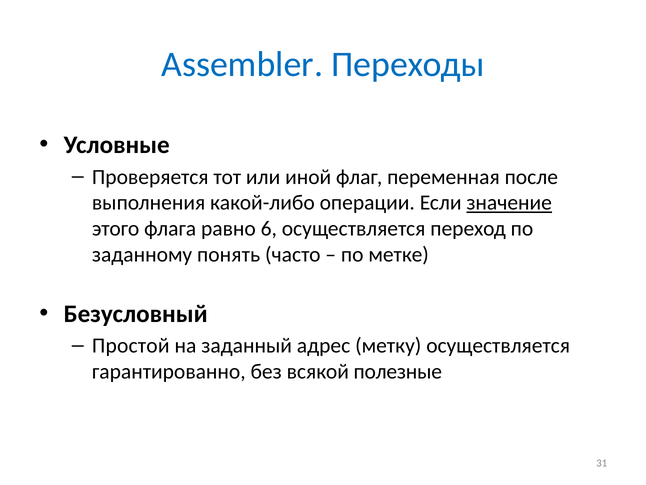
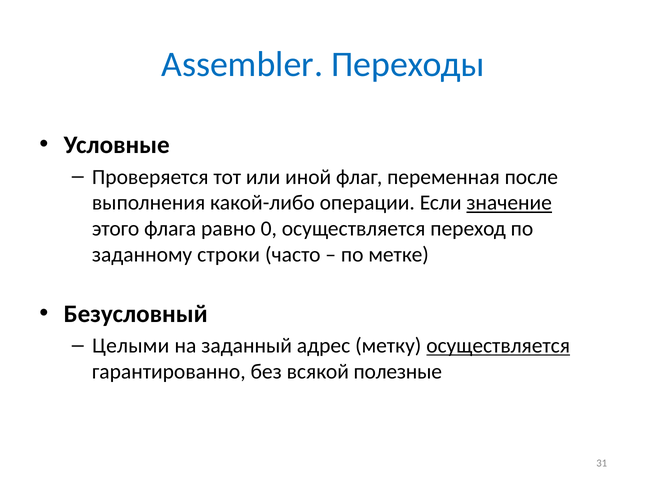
6: 6 -> 0 (269, 228)
понять: понять -> строки (229, 254)
Простой: Простой -> Целыми (131, 345)
осуществляется underline: none -> present (498, 345)
